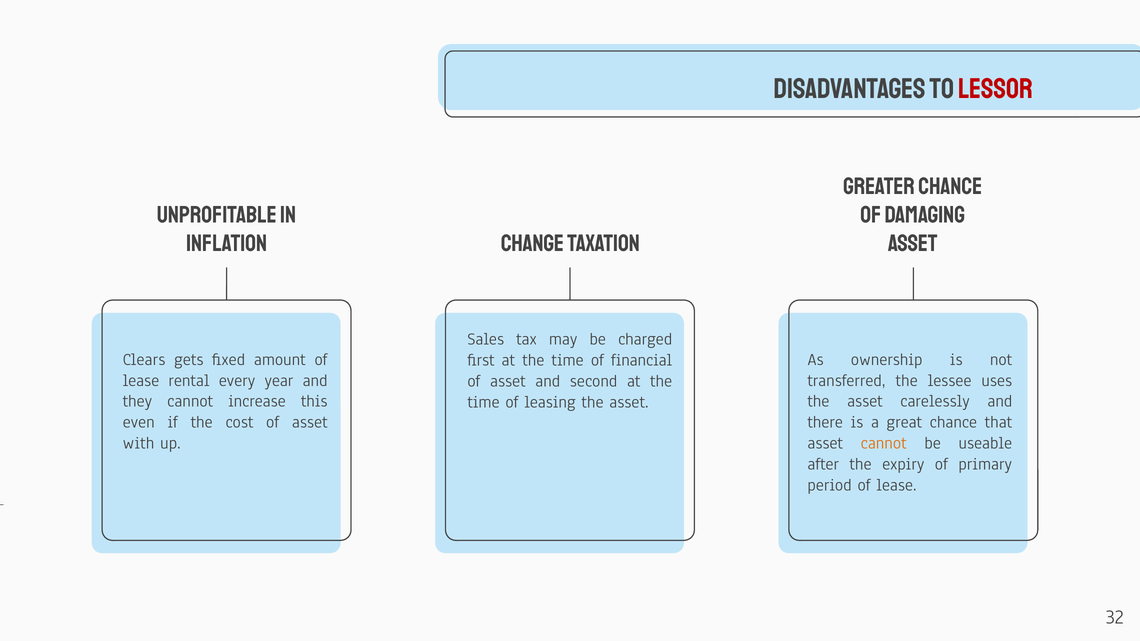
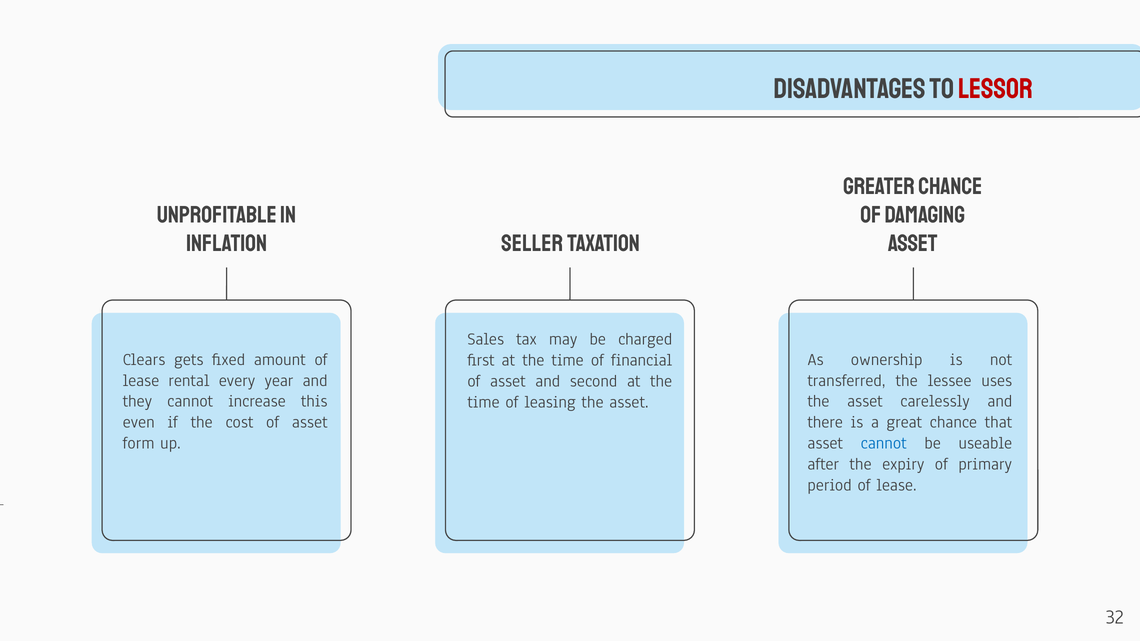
Change: Change -> Seller (532, 244)
with: with -> form (139, 443)
cannot colour: orange -> blue (884, 443)
